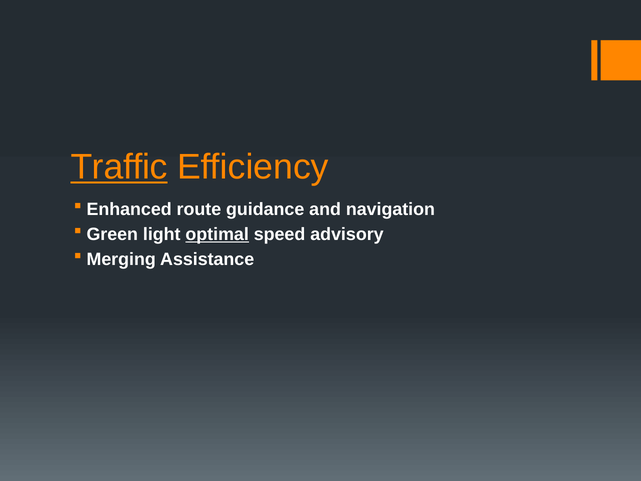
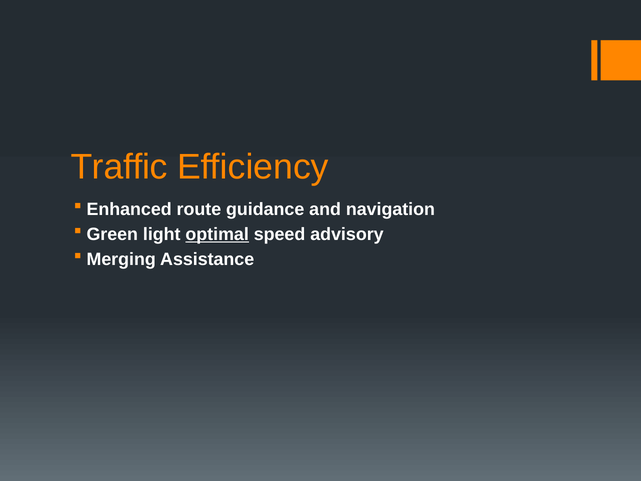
Traffic underline: present -> none (119, 167)
